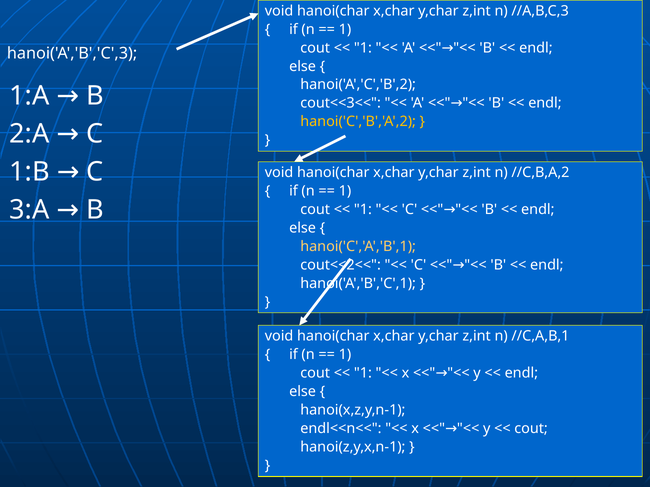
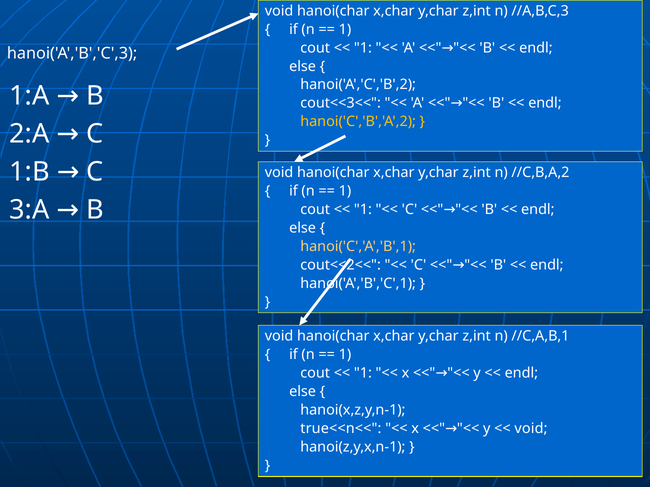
endl<<n<<: endl<<n<< -> true<<n<< (341, 429)
cout: cout -> void (531, 429)
